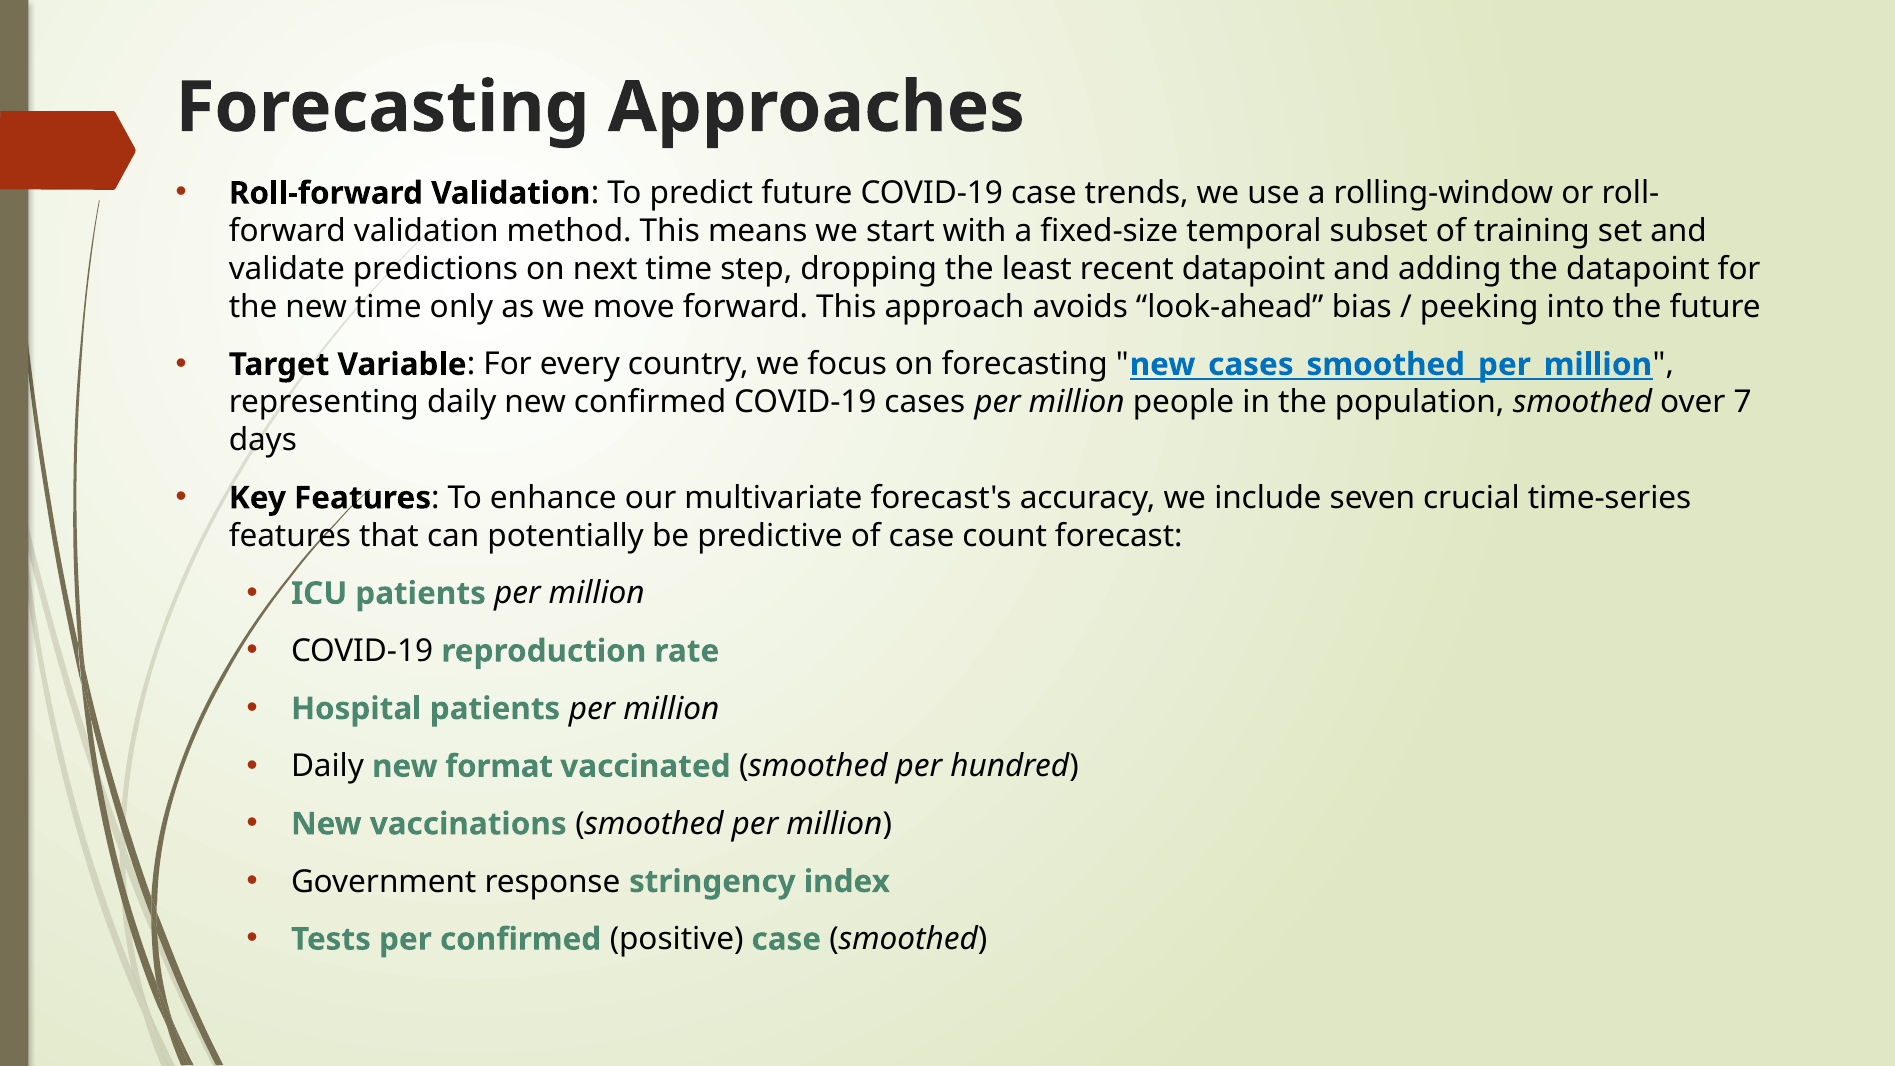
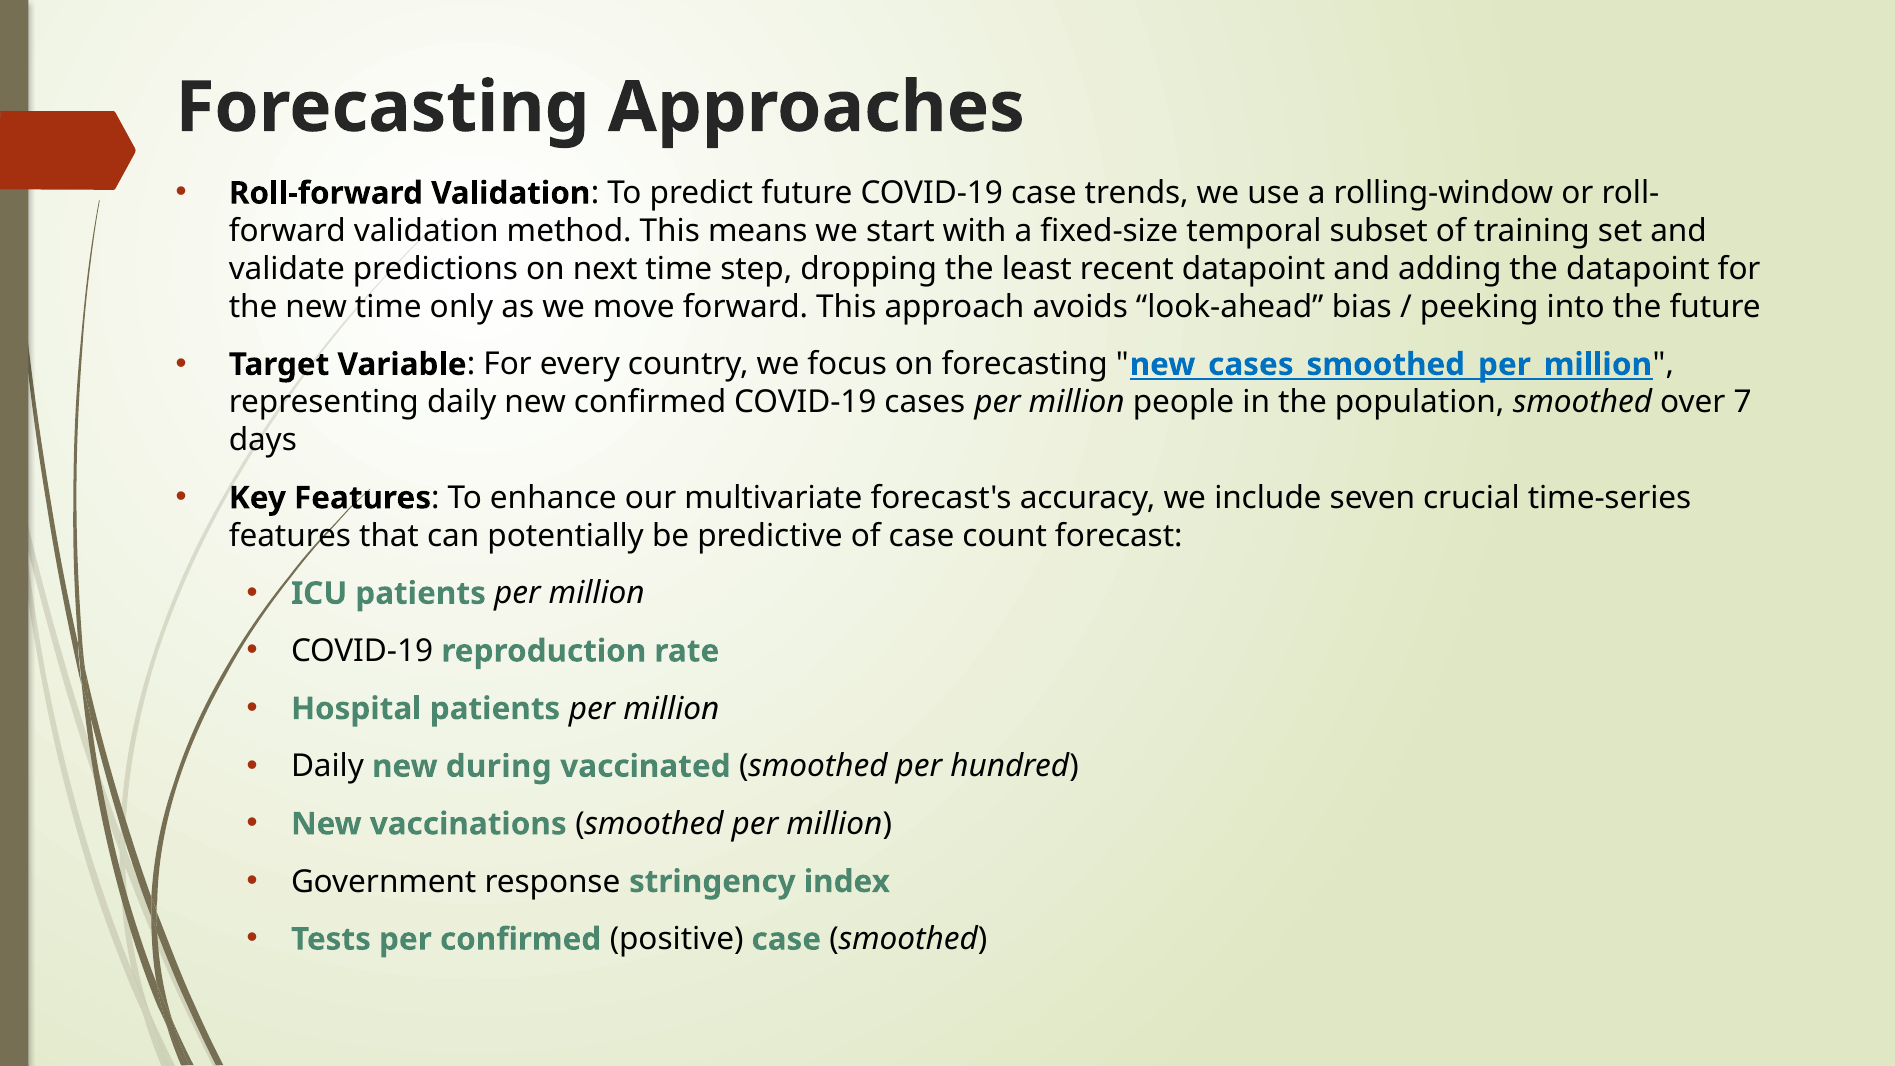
format: format -> during (499, 766)
